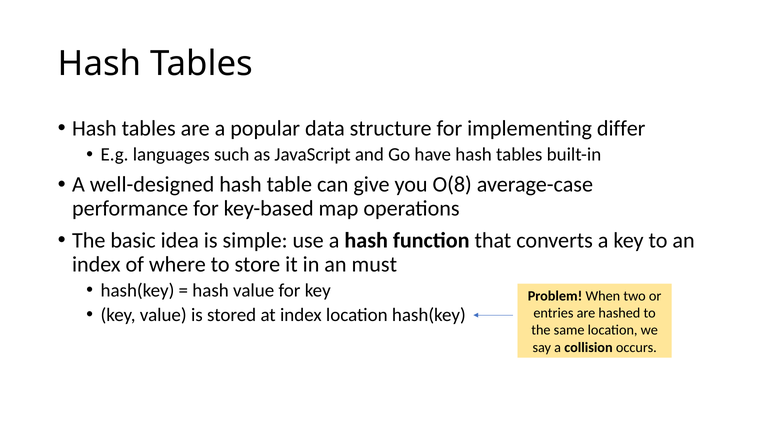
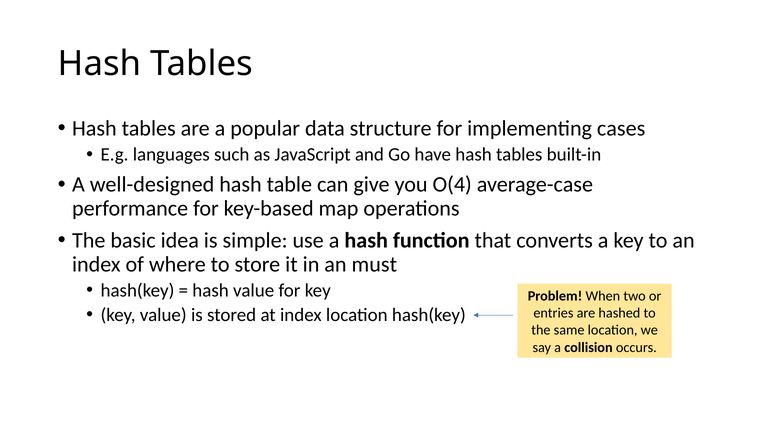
differ: differ -> cases (621, 128)
O(8: O(8 -> O(4 (452, 185)
